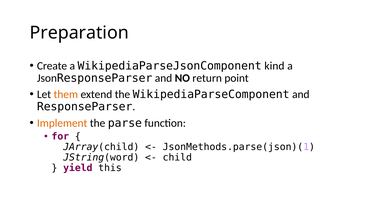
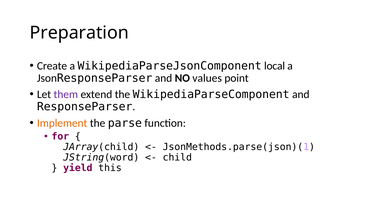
kind: kind -> local (275, 66)
return: return -> values (207, 78)
them colour: orange -> purple (66, 94)
